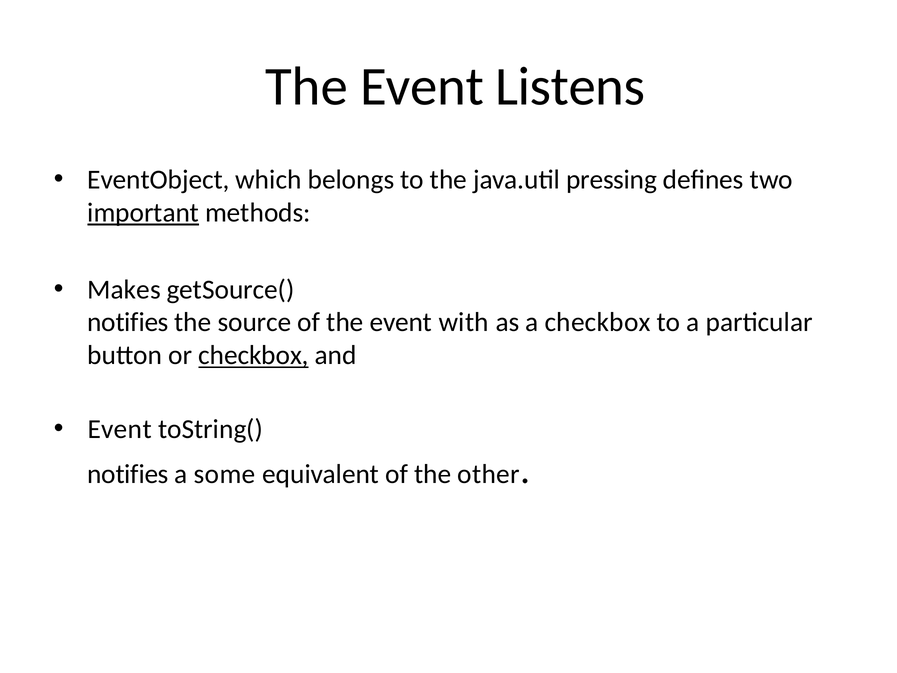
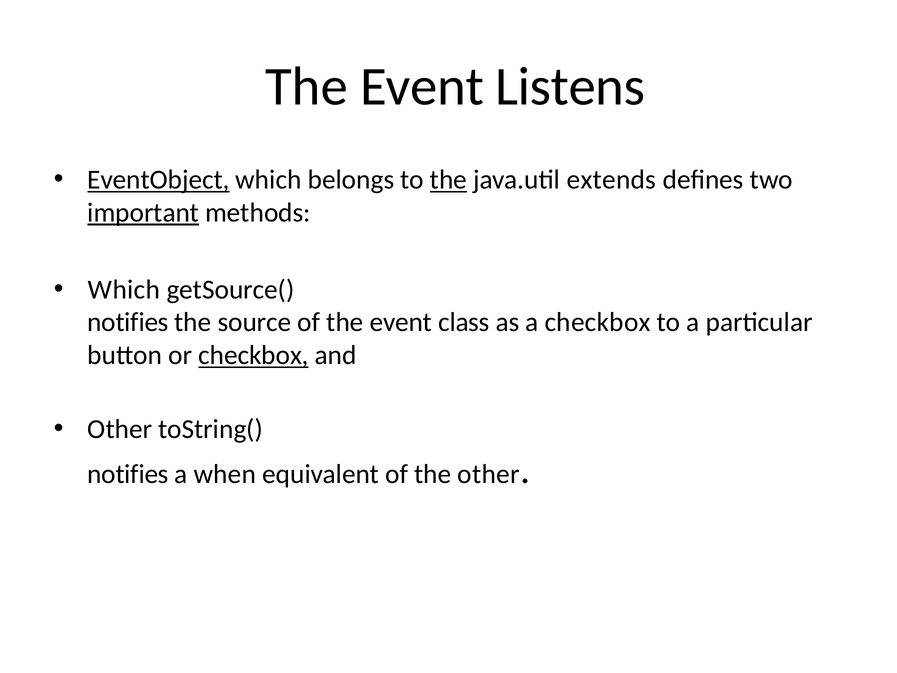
EventObject underline: none -> present (158, 180)
the underline: none -> present (448, 180)
pressing: pressing -> extends (611, 180)
Makes: Makes -> Which (124, 289)
with: with -> class (464, 322)
Event: Event -> Other (120, 429)
some: some -> when (225, 474)
